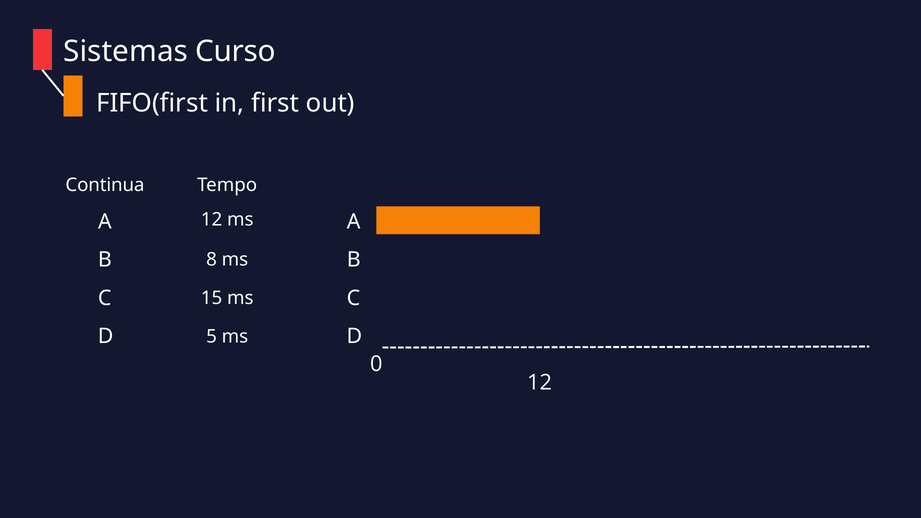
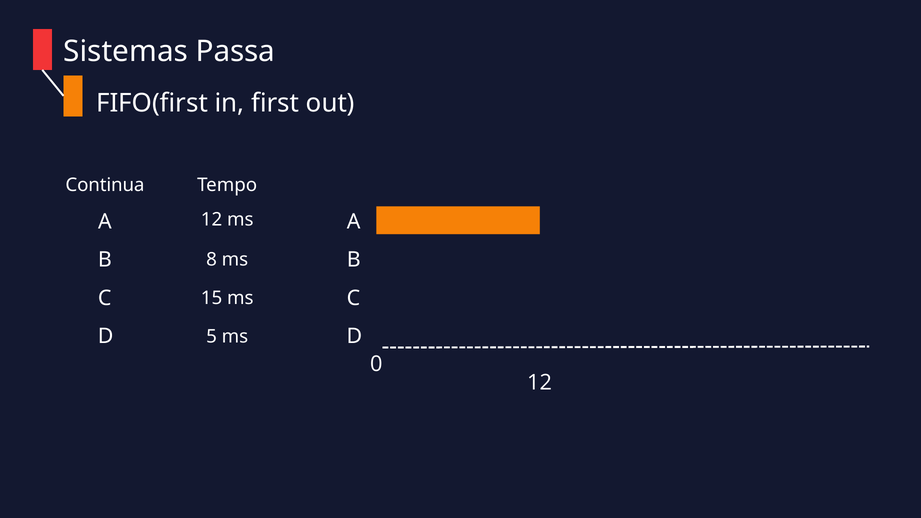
Curso: Curso -> Passa (235, 51)
